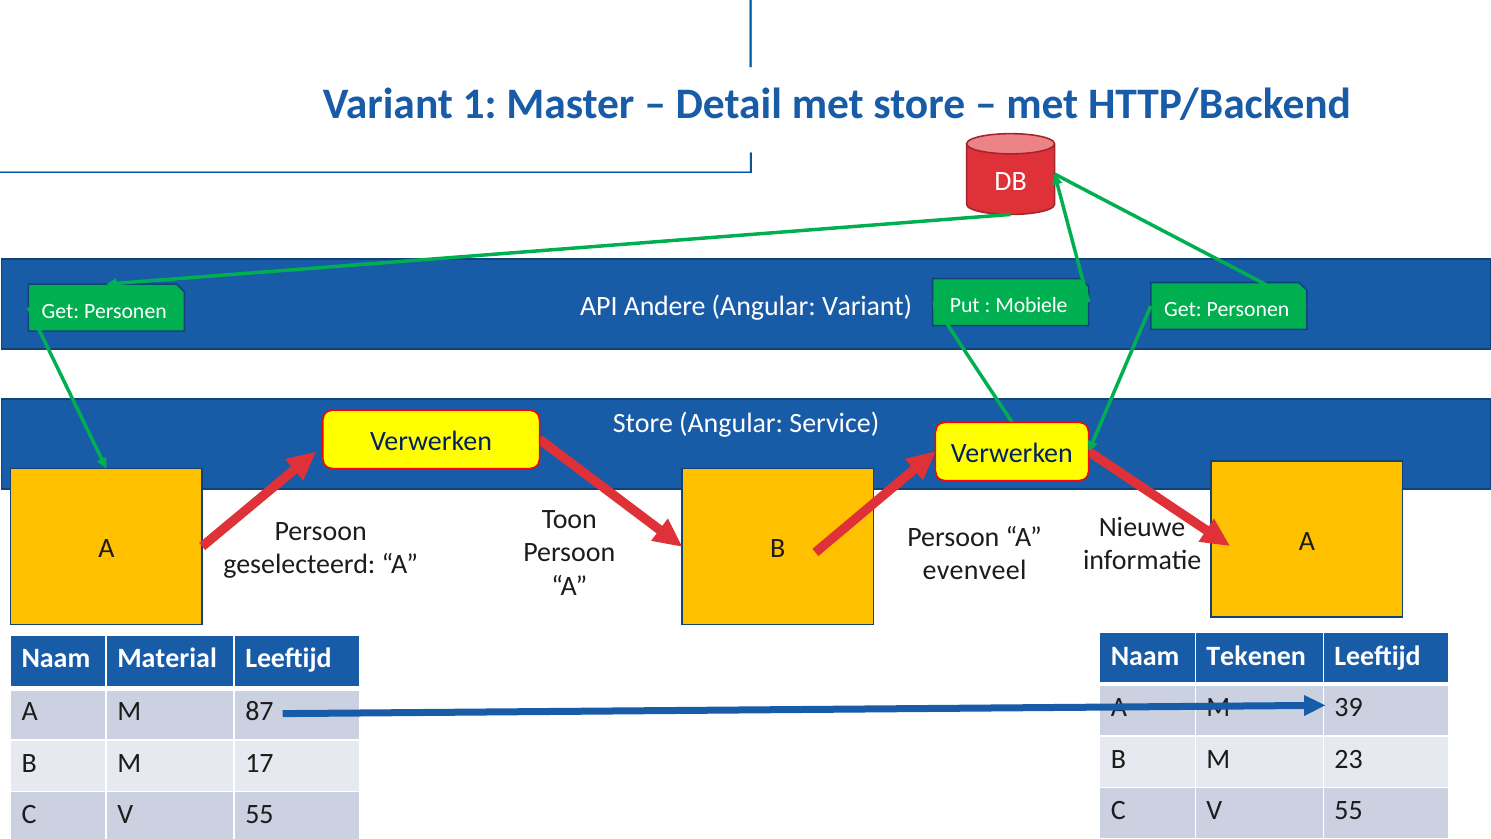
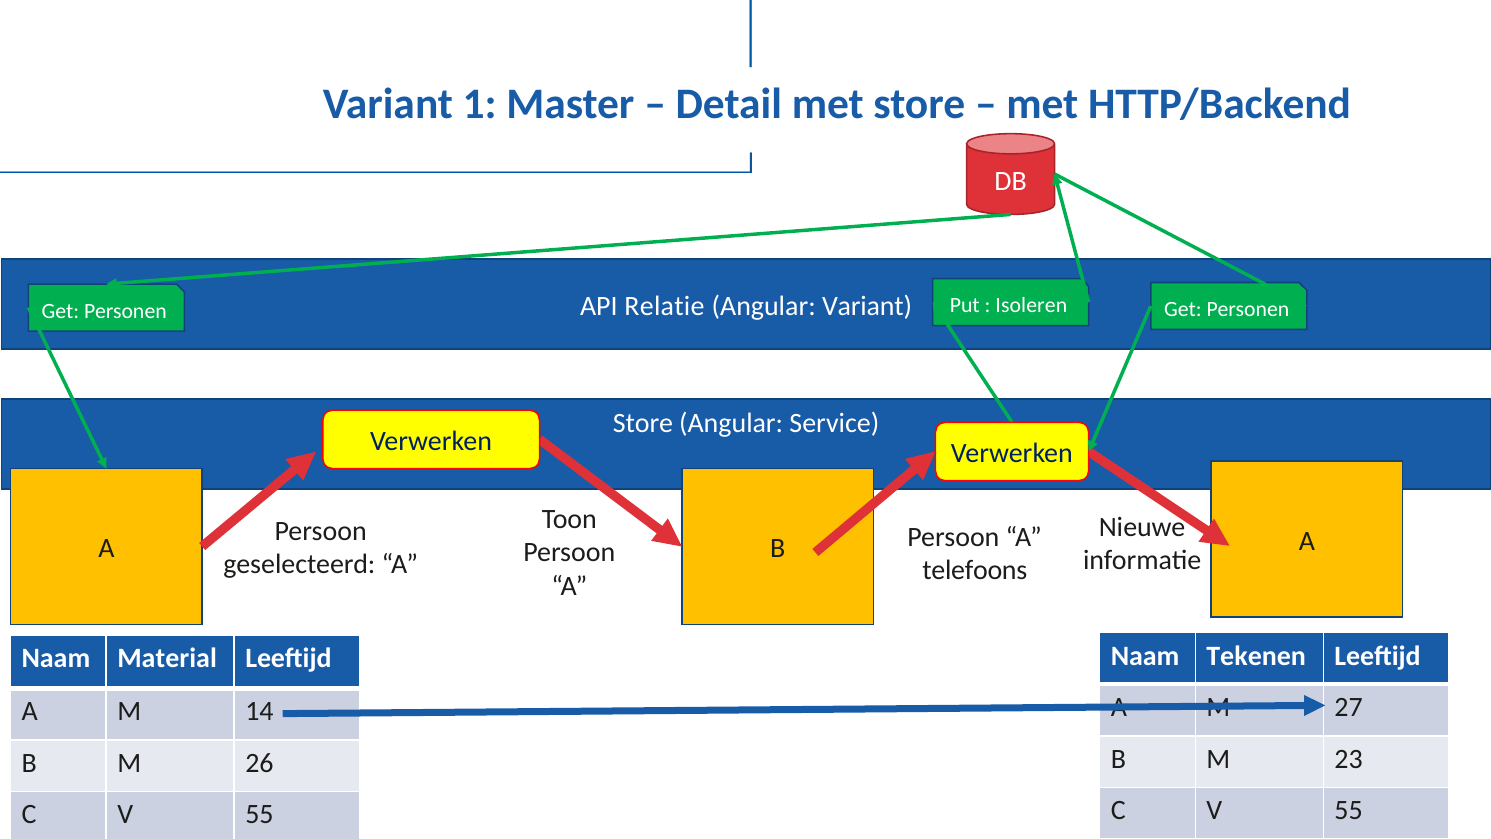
Andere: Andere -> Relatie (664, 306)
Mobiele: Mobiele -> Isoleren (1031, 305)
evenveel: evenveel -> telefoons (975, 570)
39: 39 -> 27 (1349, 707)
87: 87 -> 14 (259, 711)
17: 17 -> 26 (259, 763)
